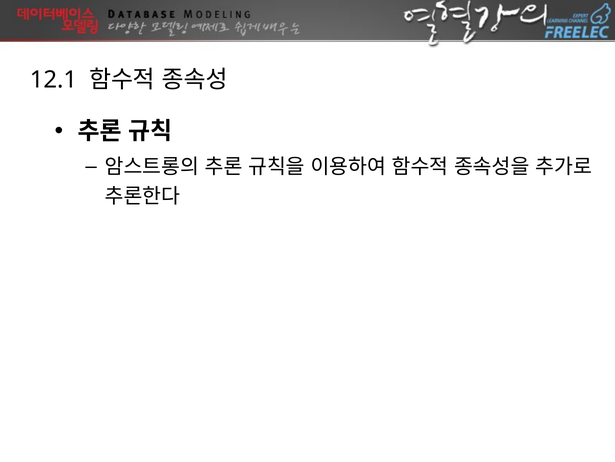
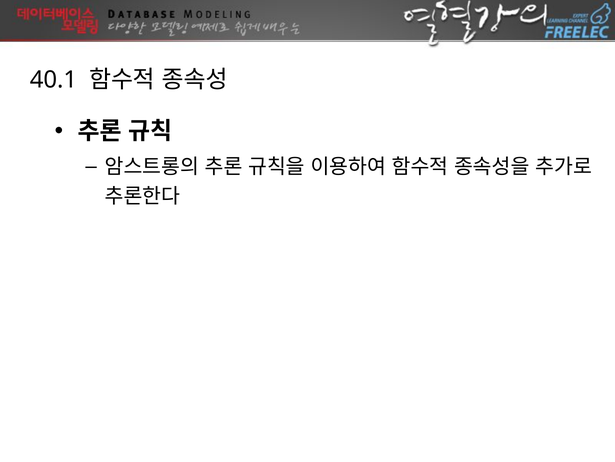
12.1: 12.1 -> 40.1 (54, 80)
